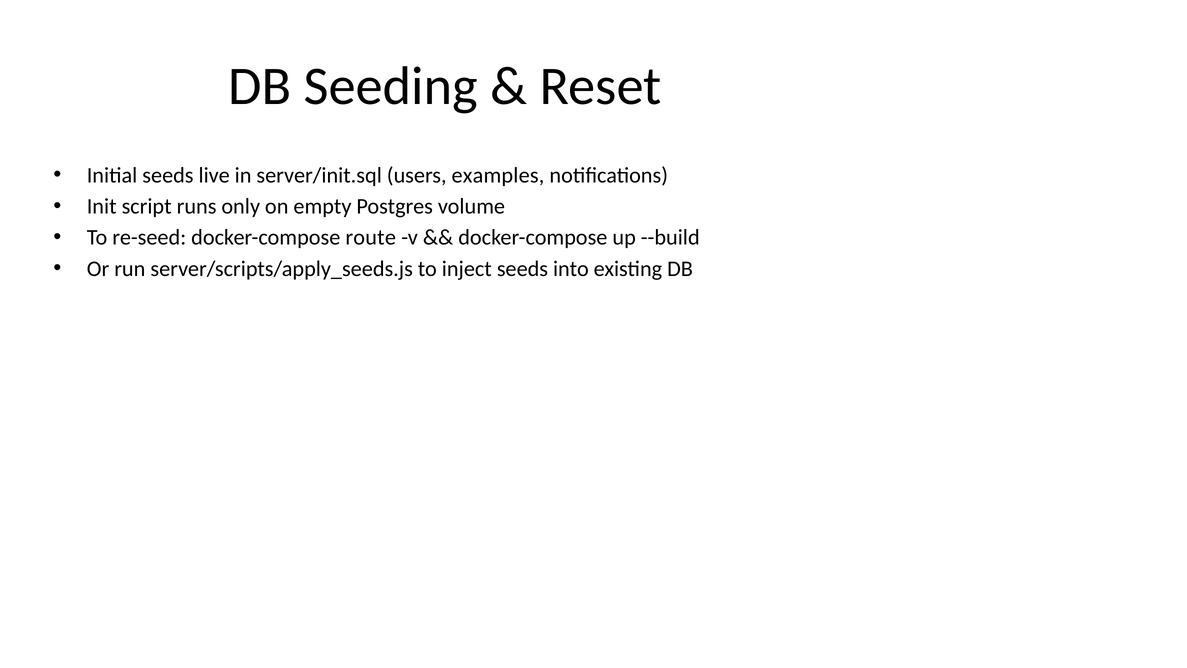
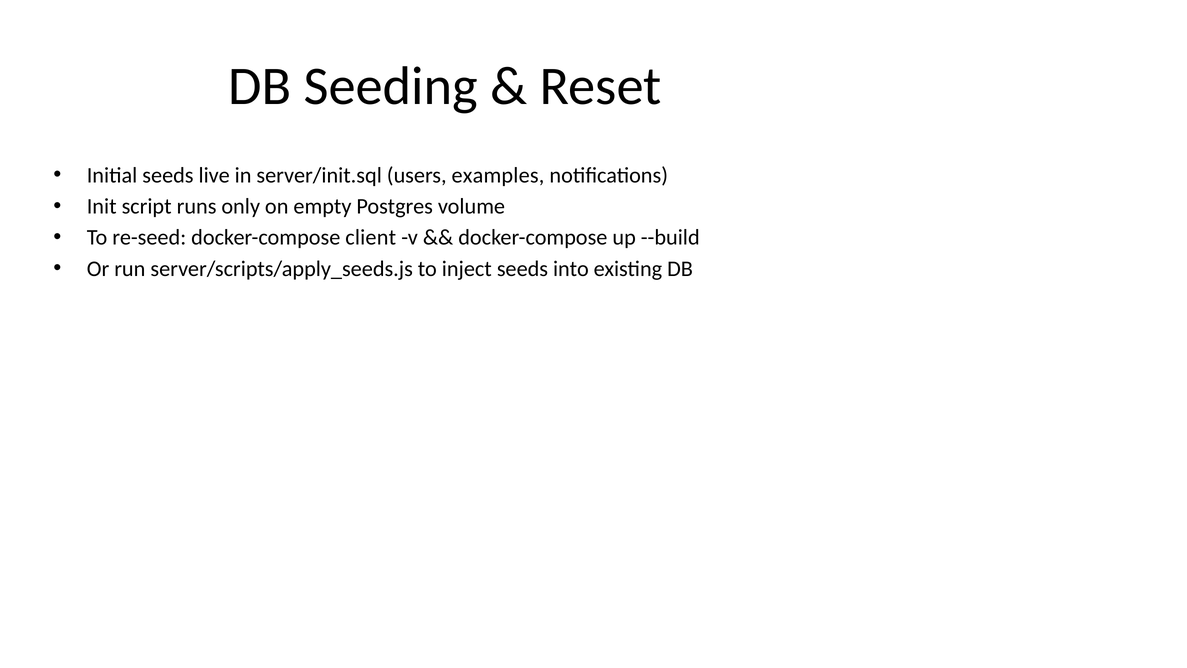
route: route -> client (371, 238)
